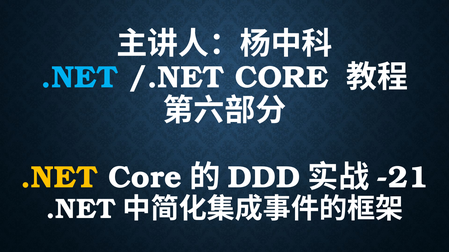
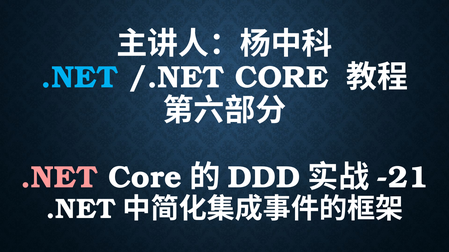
.NET colour: yellow -> pink (59, 178)
